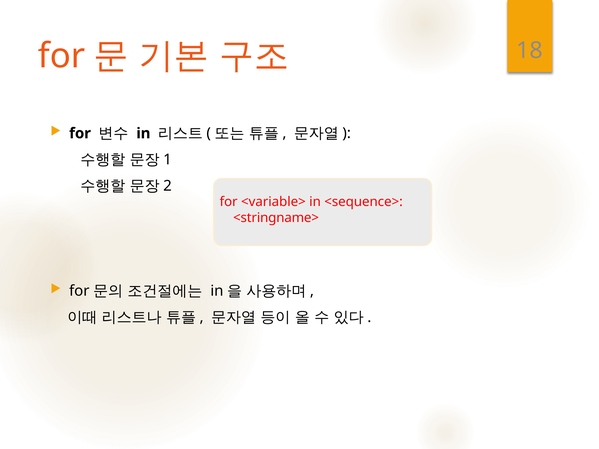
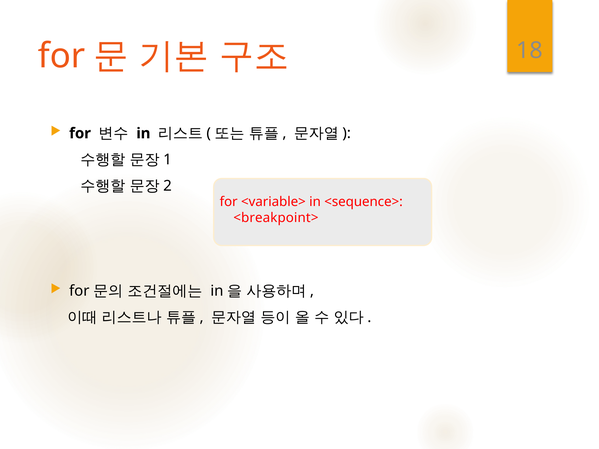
<stringname>: <stringname> -> <breakpoint> (276, 218)
